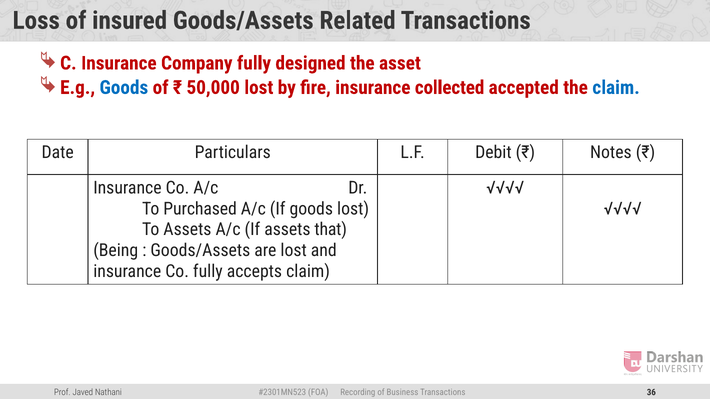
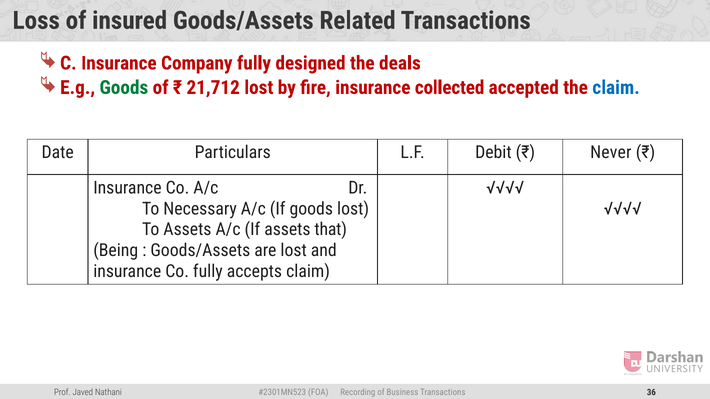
asset: asset -> deals (400, 63)
Goods colour: blue -> green (124, 88)
50,000: 50,000 -> 21,712 (213, 88)
Notes: Notes -> Never (611, 153)
Purchased: Purchased -> Necessary (200, 209)
